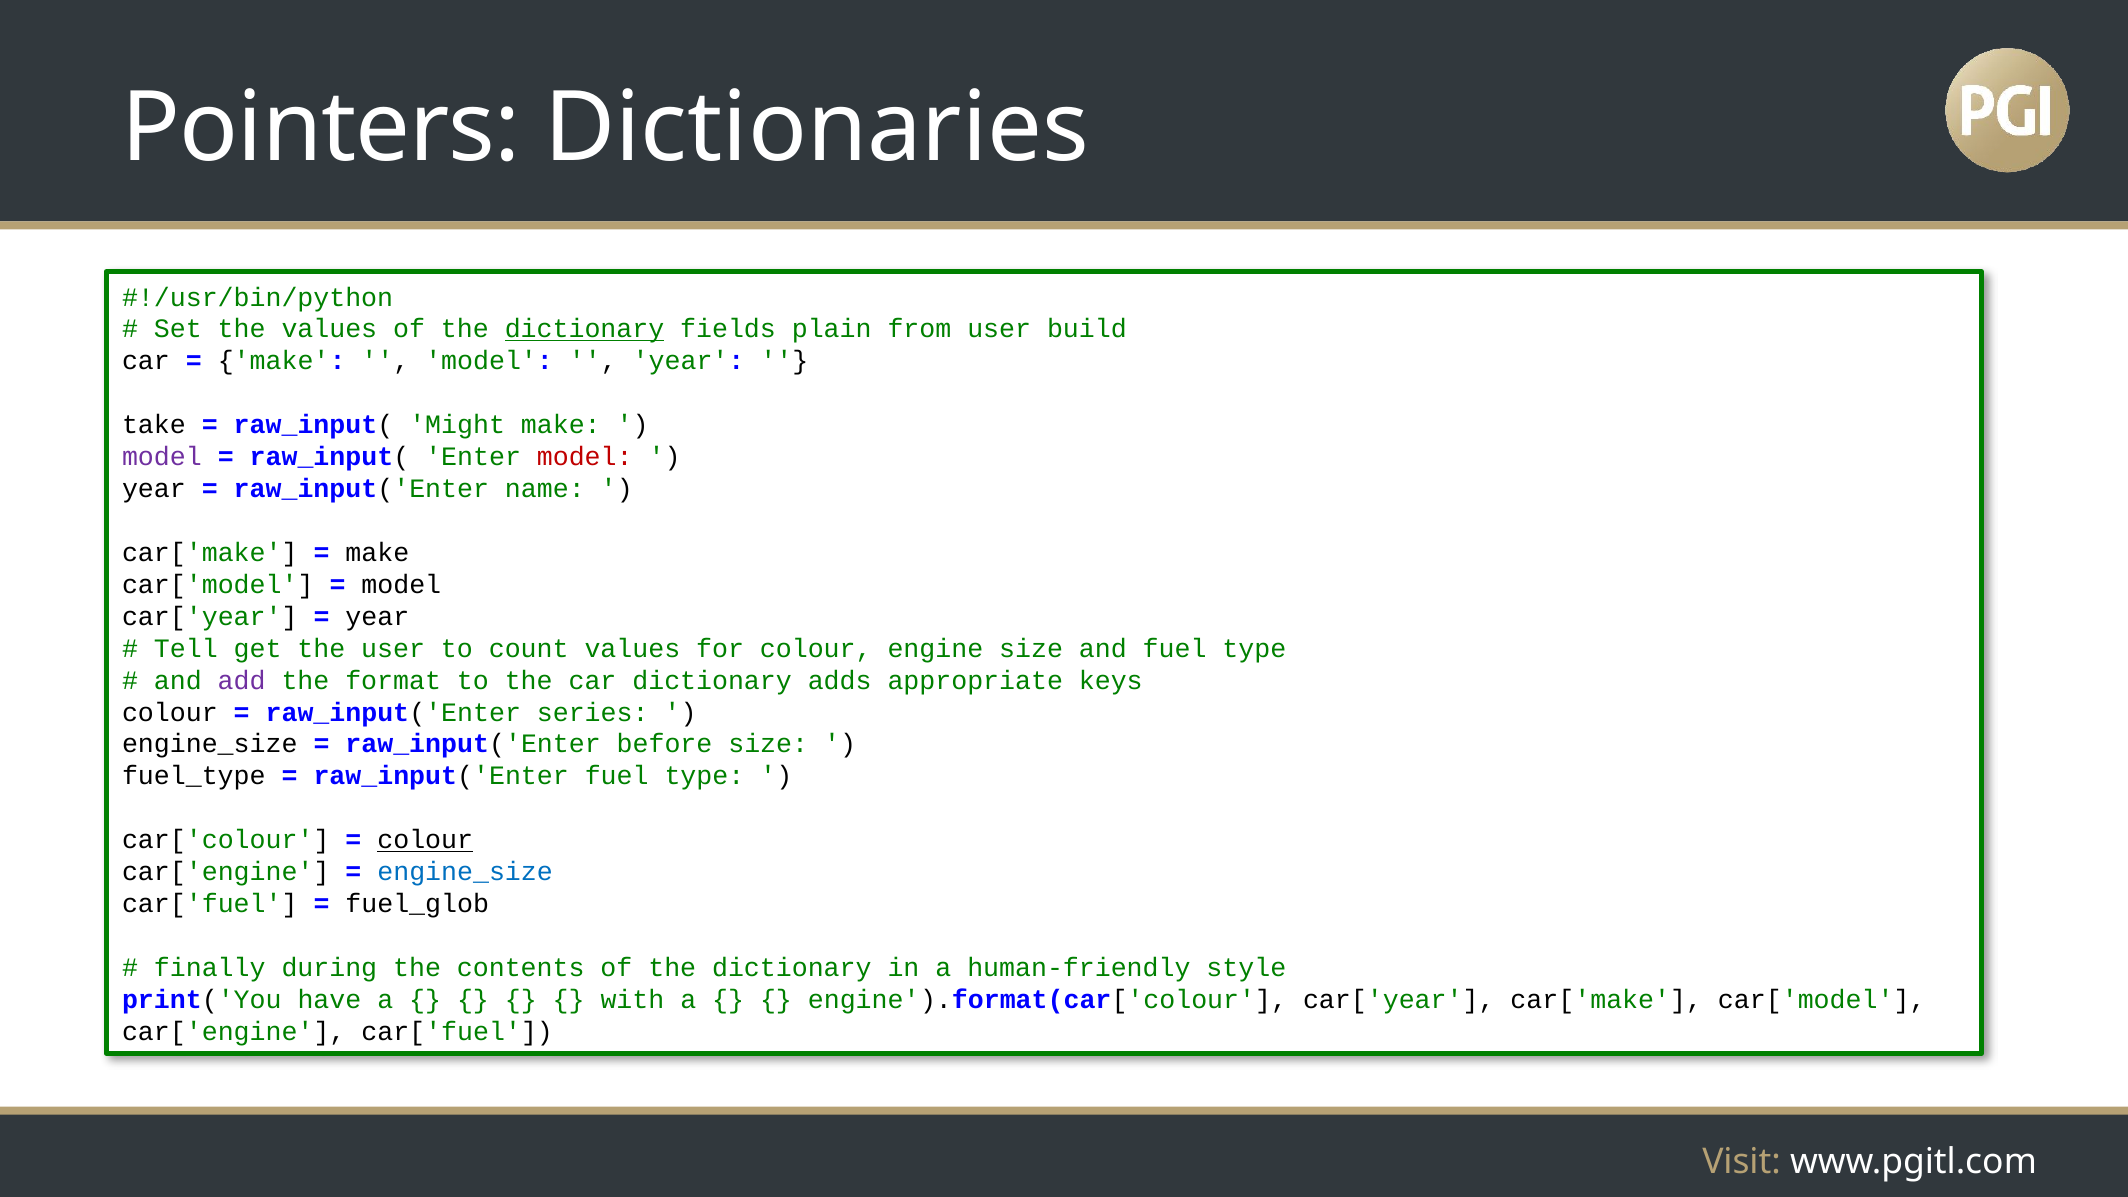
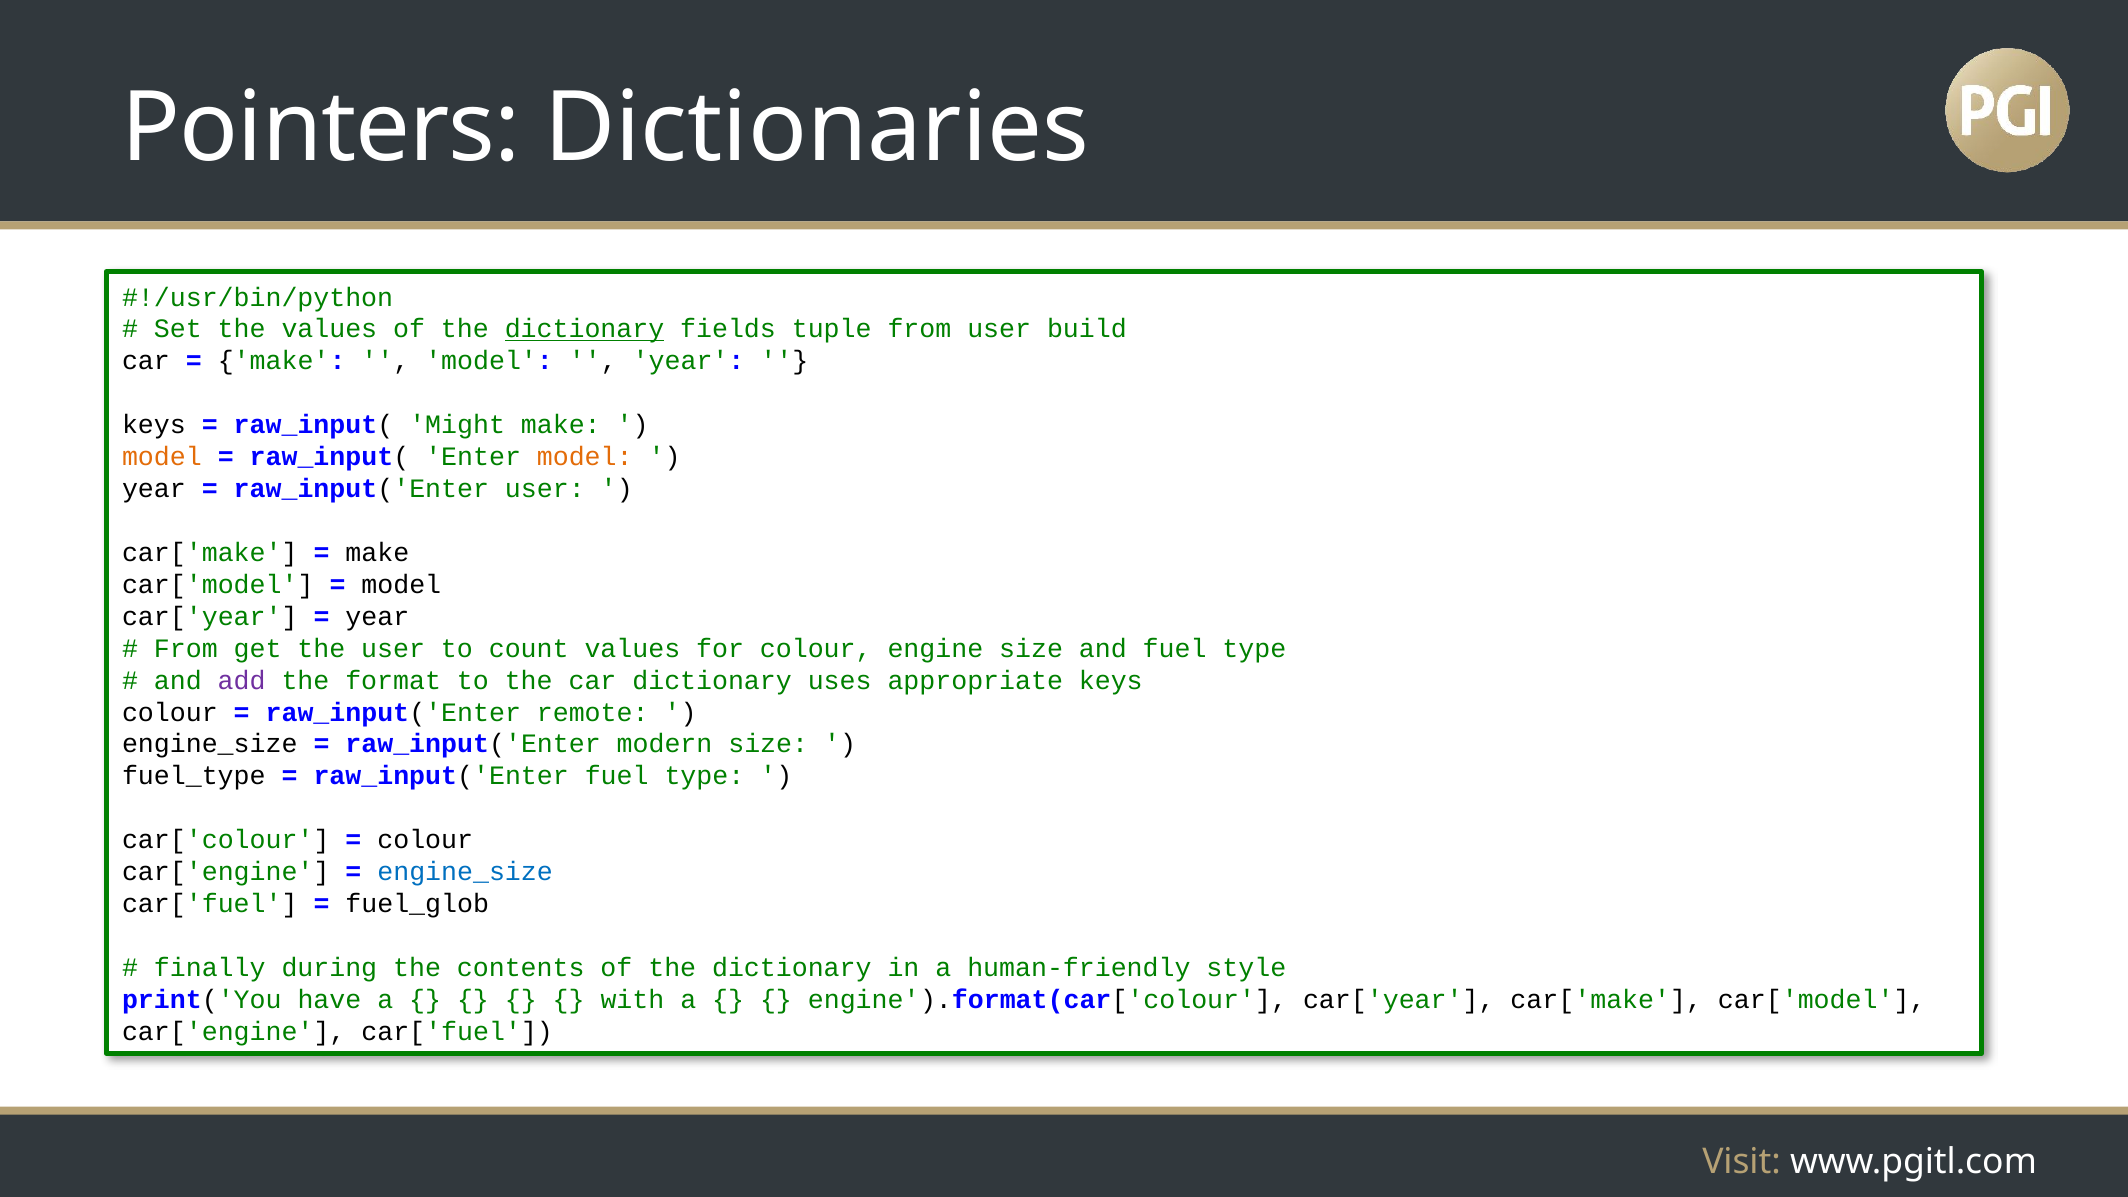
plain: plain -> tuple (832, 329)
take: take -> keys (154, 425)
model colour: purple -> orange (162, 457)
model colour: red -> orange (585, 457)
raw_input('Enter name: name -> user (545, 489)
Tell: Tell -> From (186, 648)
adds: adds -> uses (840, 680)
series: series -> remote (593, 712)
before: before -> modern (665, 744)
colour underline: present -> none (425, 840)
